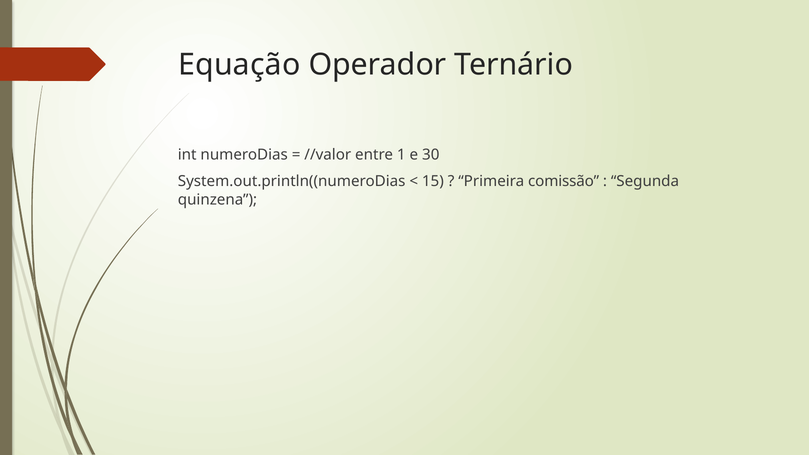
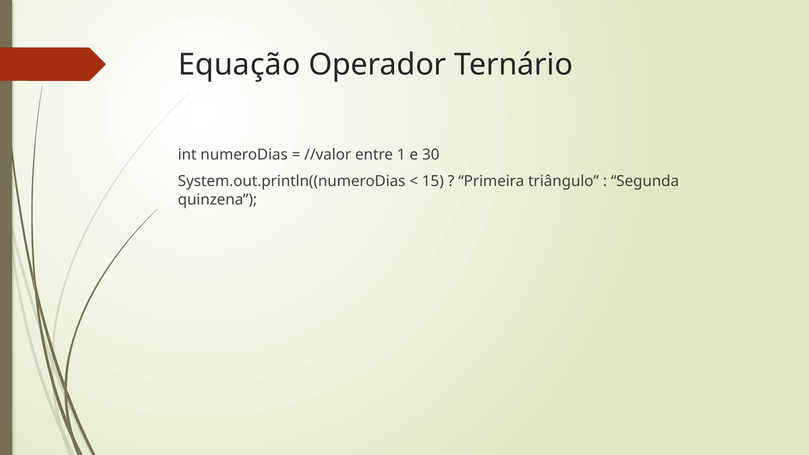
comissão: comissão -> triângulo (564, 181)
